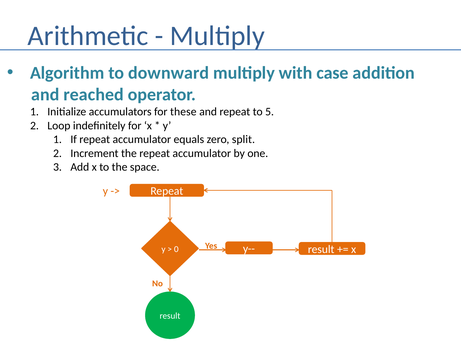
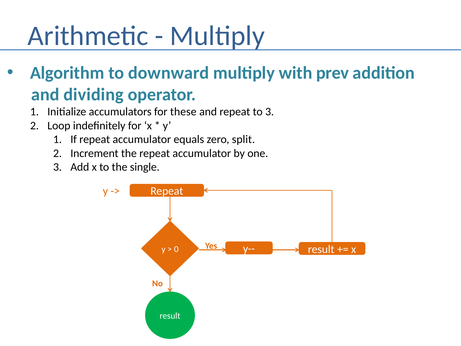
case: case -> prev (333, 73)
reached: reached -> dividing (94, 94)
to 5: 5 -> 3 (270, 112)
space: space -> single (145, 167)
